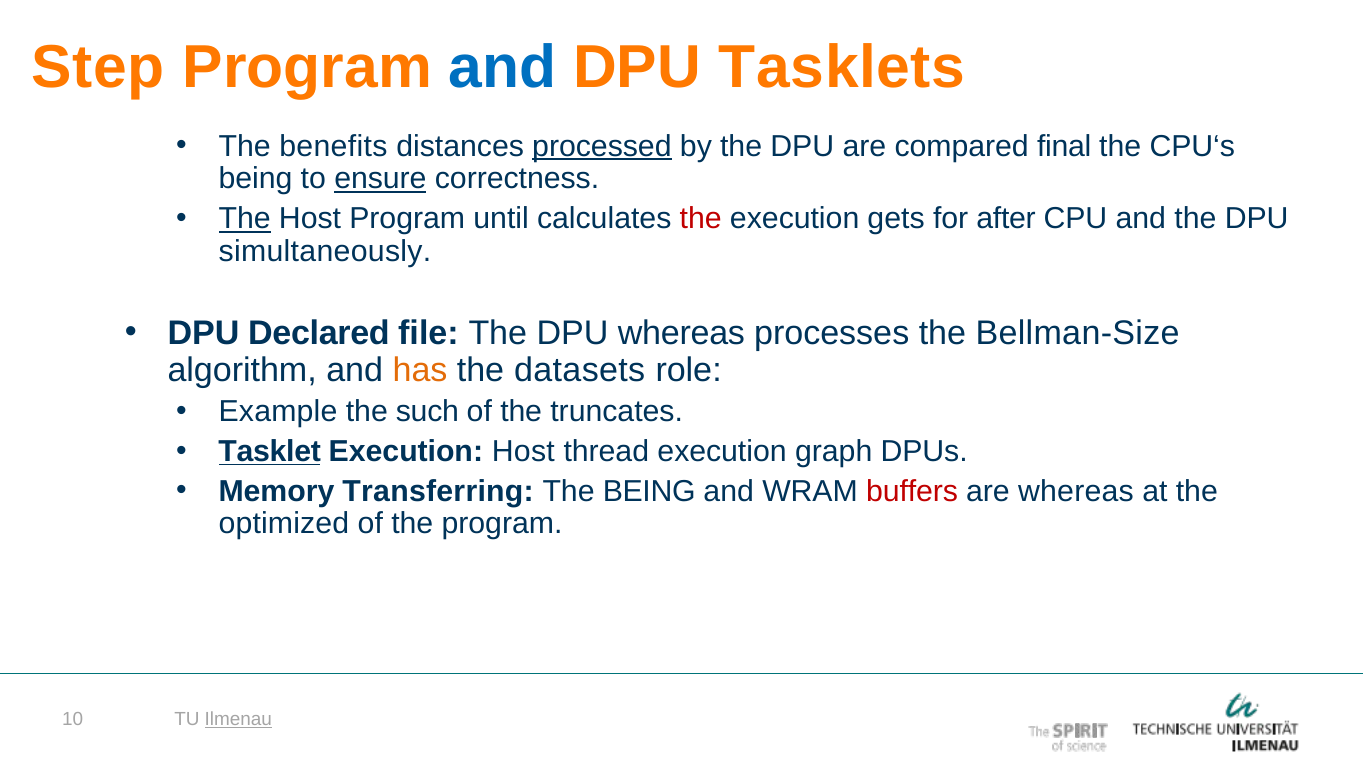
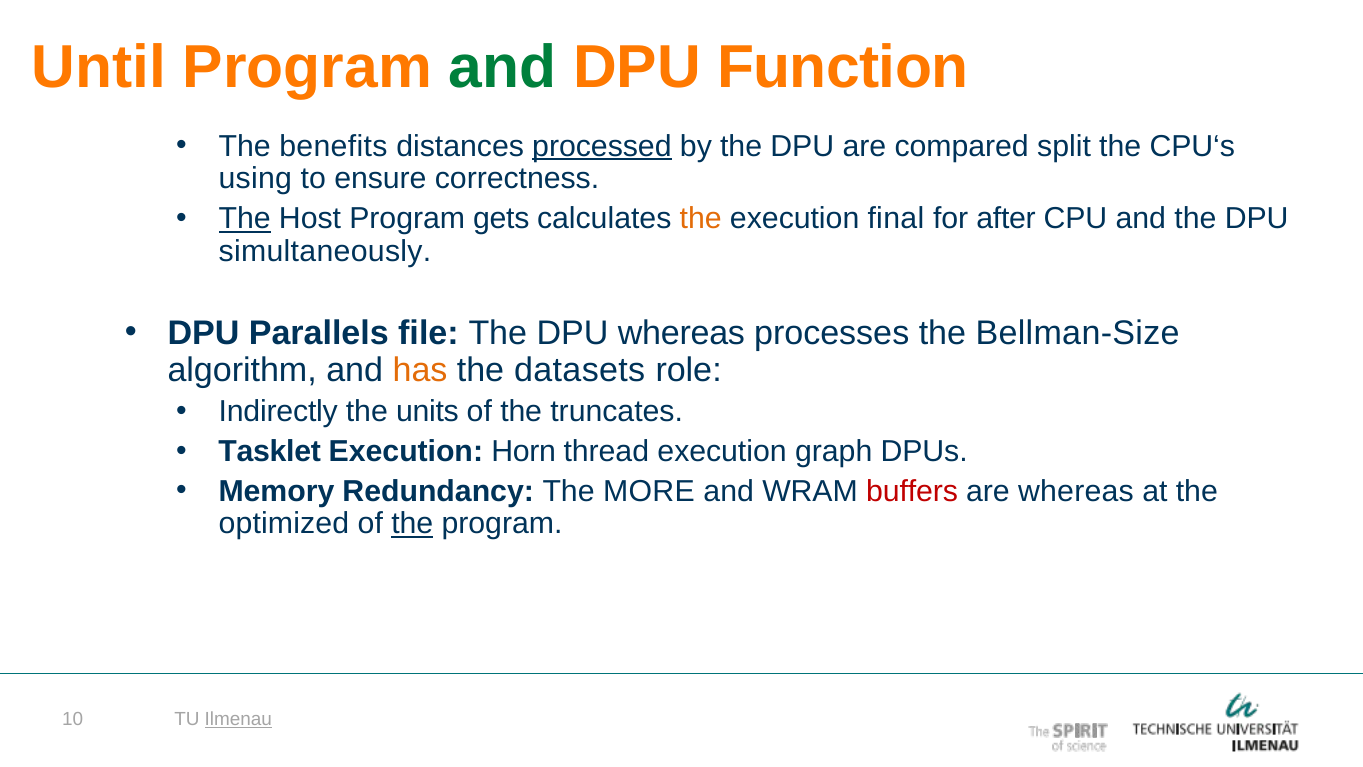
Step: Step -> Until (99, 67)
and colour: blue -> green (502, 67)
Tasklets: Tasklets -> Function (843, 67)
final: final -> split (1064, 146)
being: being -> using (255, 179)
ensure underline: present -> none (380, 179)
until: until -> gets (501, 219)
the colour: red -> orange (701, 219)
gets: gets -> final (896, 219)
Declared: Declared -> Parallels (319, 333)
Example: Example -> Indirectly (278, 412)
such: such -> units (427, 412)
Tasklet underline: present -> none (270, 451)
Execution Host: Host -> Horn (524, 451)
Transferring: Transferring -> Redundancy (438, 491)
The BEING: BEING -> MORE (649, 491)
the underline: none -> present (412, 524)
